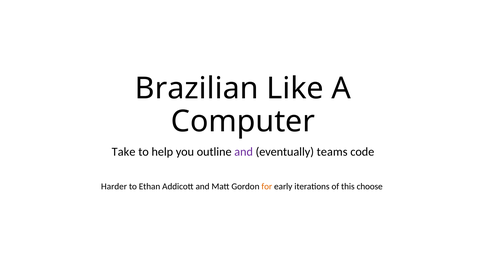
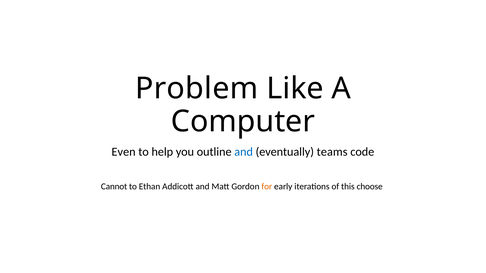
Brazilian: Brazilian -> Problem (197, 89)
Take: Take -> Even (124, 152)
and colour: purple -> blue (244, 152)
Harder: Harder -> Cannot (114, 187)
